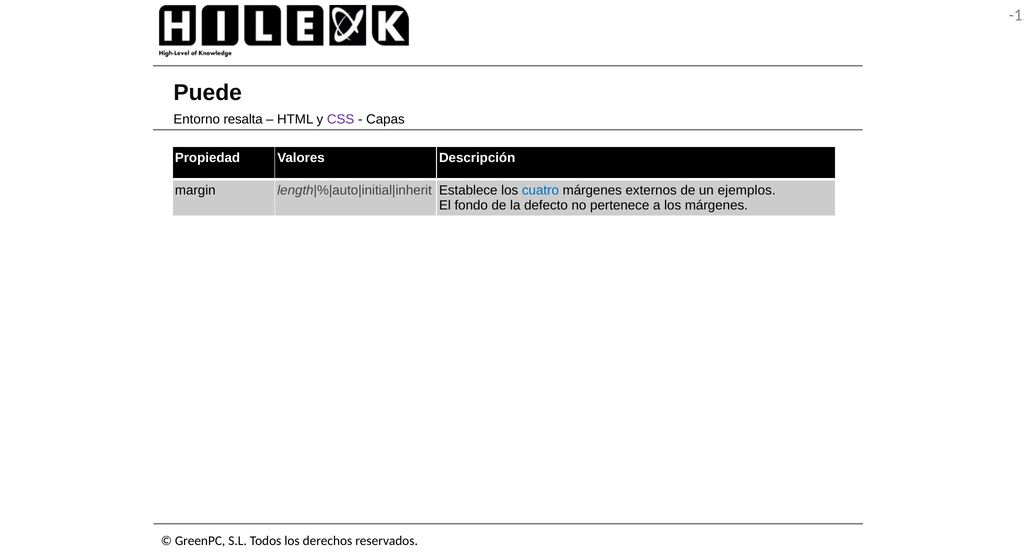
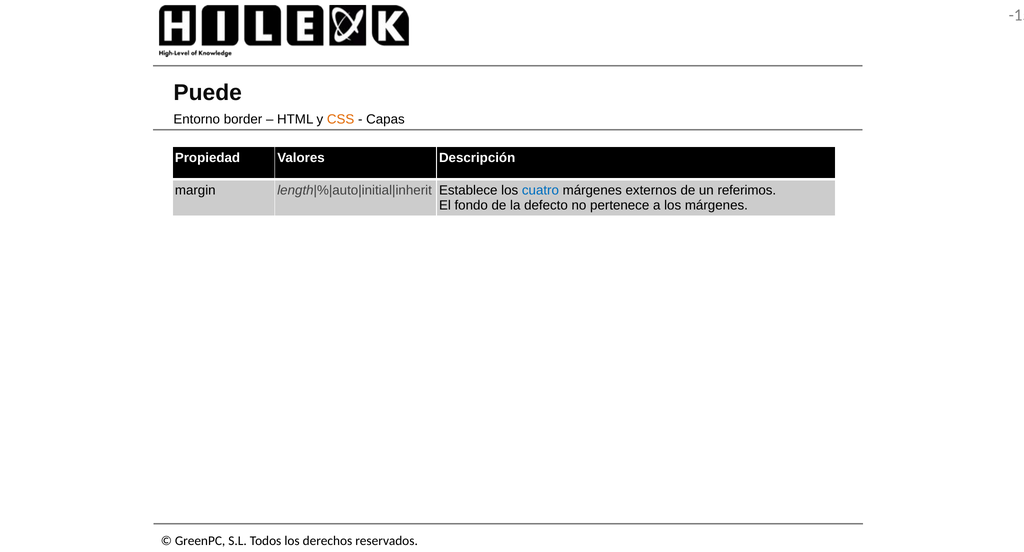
resalta: resalta -> border (243, 119)
CSS colour: purple -> orange (341, 119)
ejemplos: ejemplos -> referimos (747, 190)
